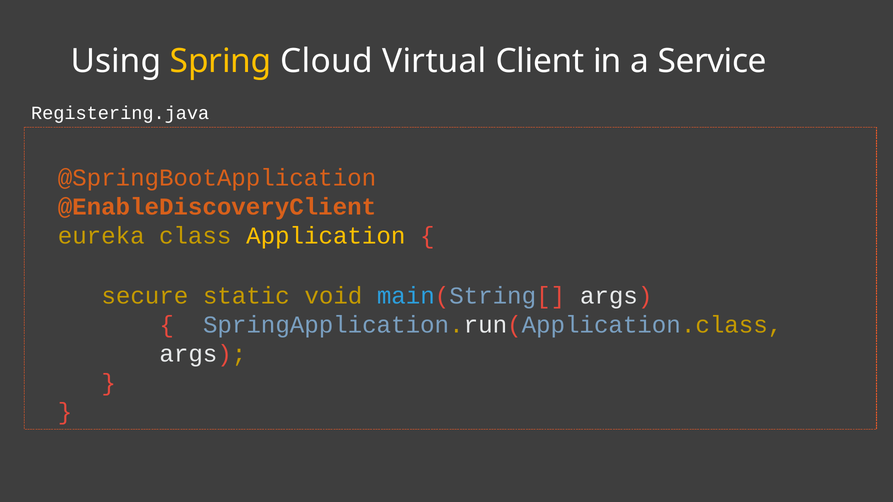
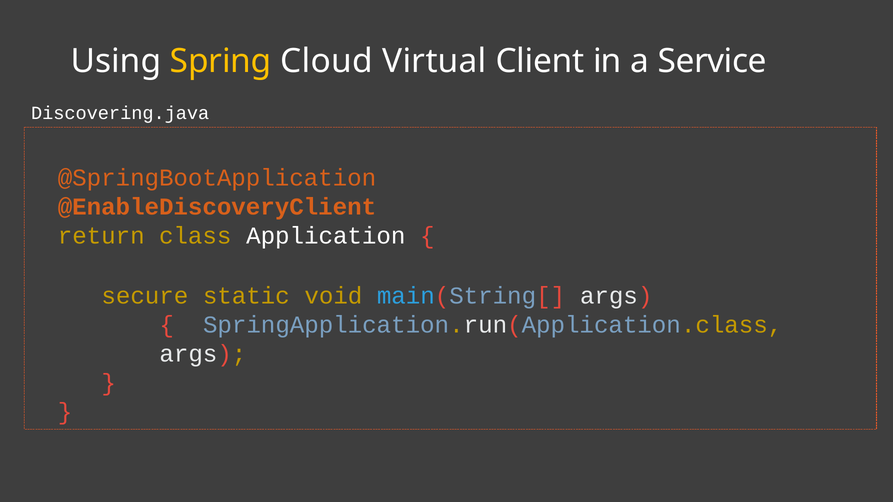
Registering.java: Registering.java -> Discovering.java (120, 113)
eureka: eureka -> return (101, 236)
Application colour: yellow -> white (326, 236)
